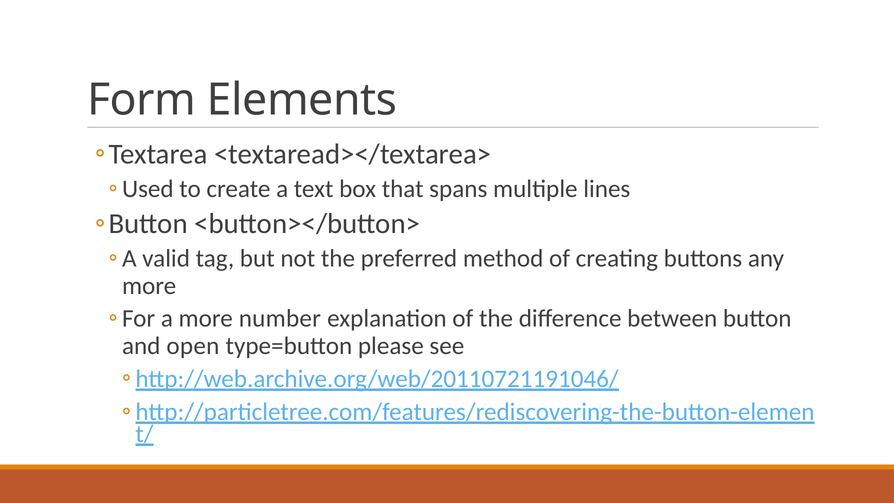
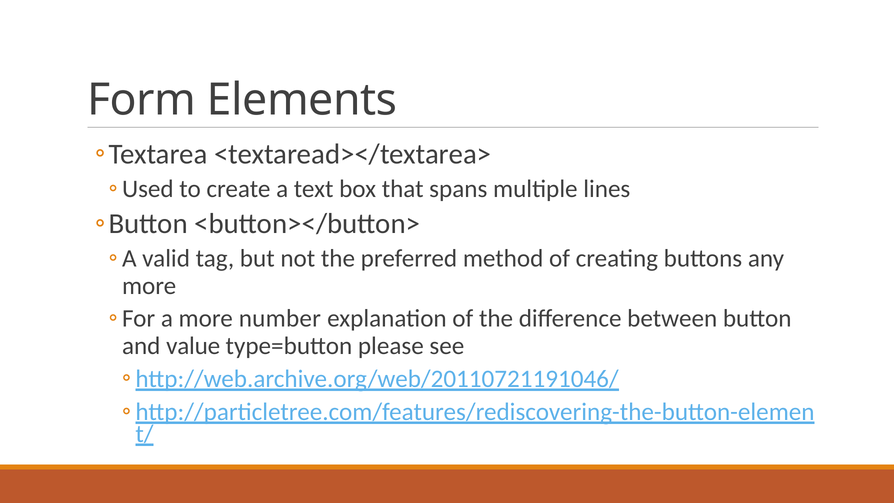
open: open -> value (193, 346)
